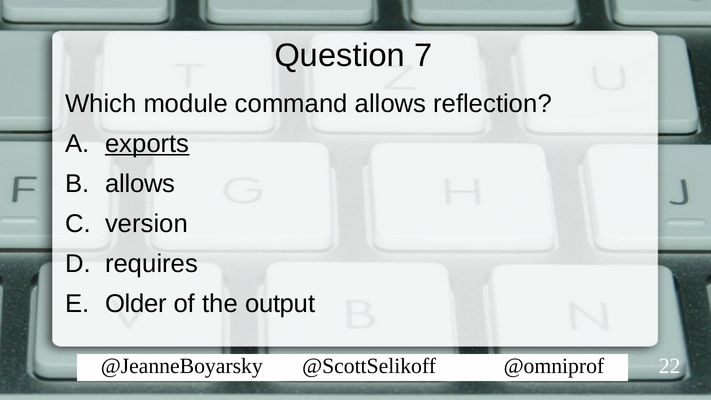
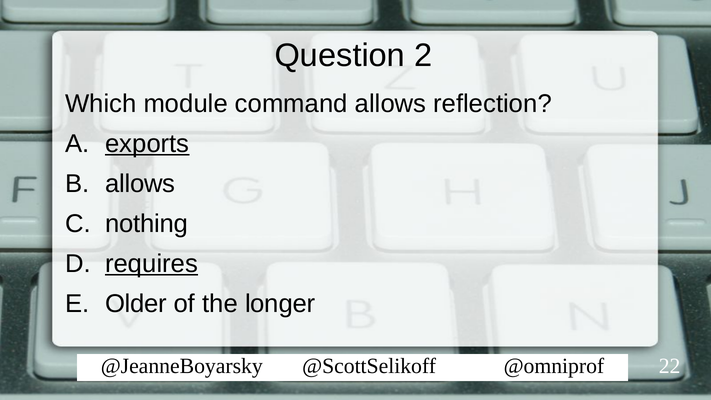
7: 7 -> 2 (423, 56)
version: version -> nothing (147, 224)
requires underline: none -> present (152, 264)
output: output -> longer (280, 304)
